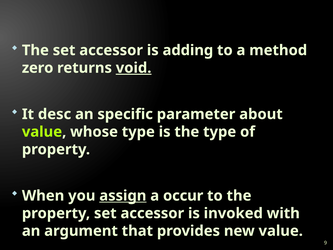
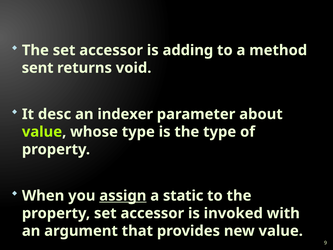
zero: zero -> sent (38, 68)
void underline: present -> none (134, 68)
specific: specific -> indexer (125, 114)
occur: occur -> static (183, 196)
